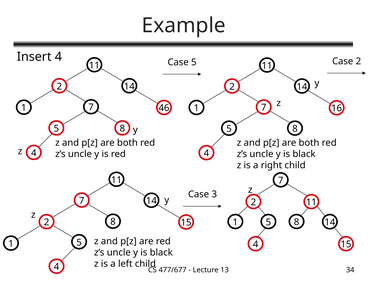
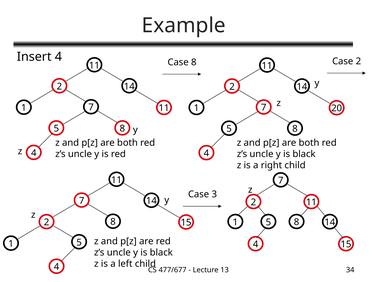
Case 5: 5 -> 8 (194, 62)
1 46: 46 -> 11 (164, 108)
16: 16 -> 20 (337, 109)
